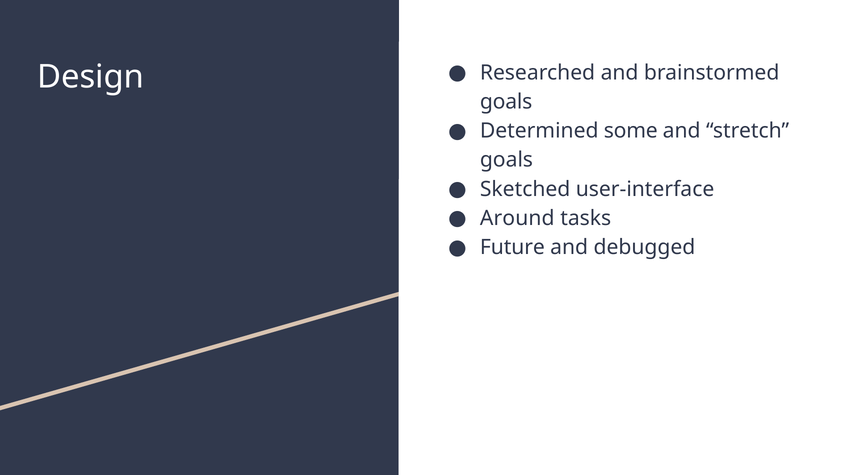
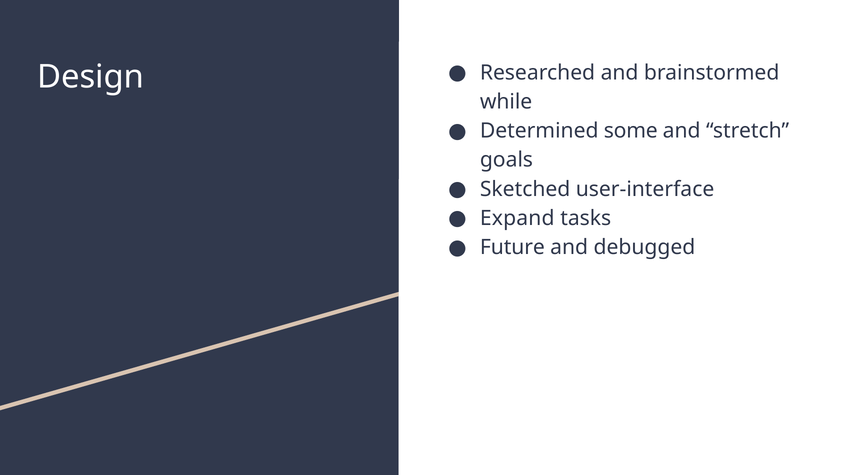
goals: goals -> while (506, 102)
Around: Around -> Expand (517, 218)
